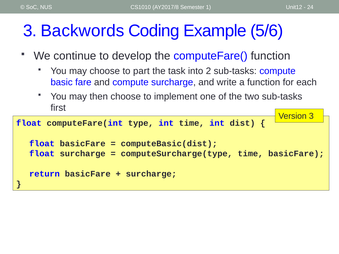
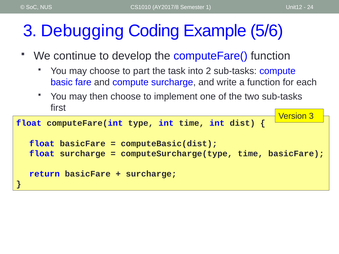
Backwords: Backwords -> Debugging (82, 31)
